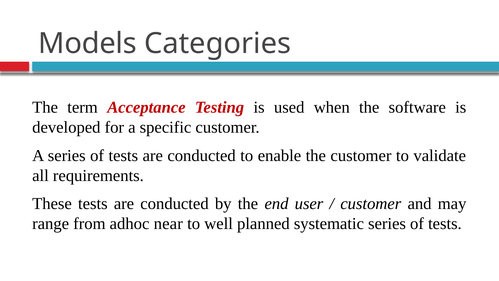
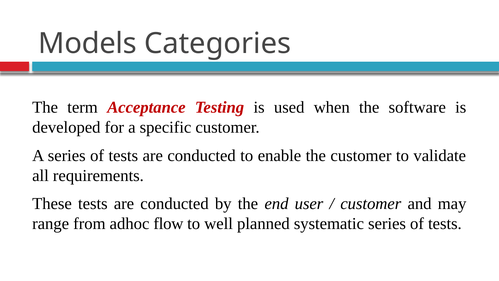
near: near -> flow (168, 224)
